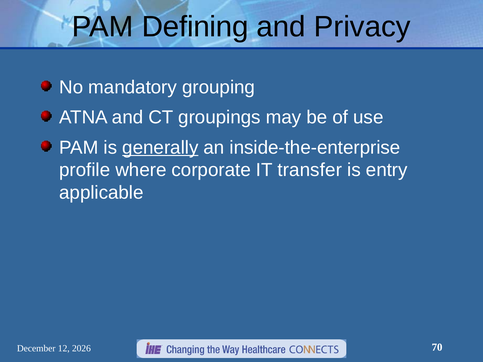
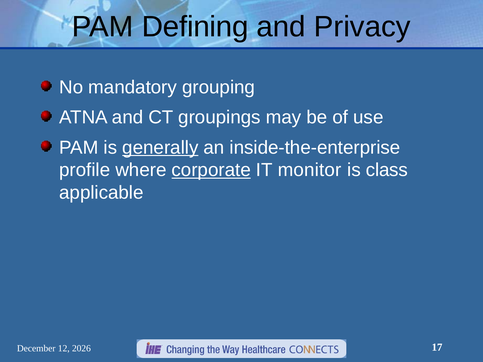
corporate underline: none -> present (211, 170)
transfer: transfer -> monitor (310, 170)
entry: entry -> class (387, 170)
70: 70 -> 17 (437, 348)
